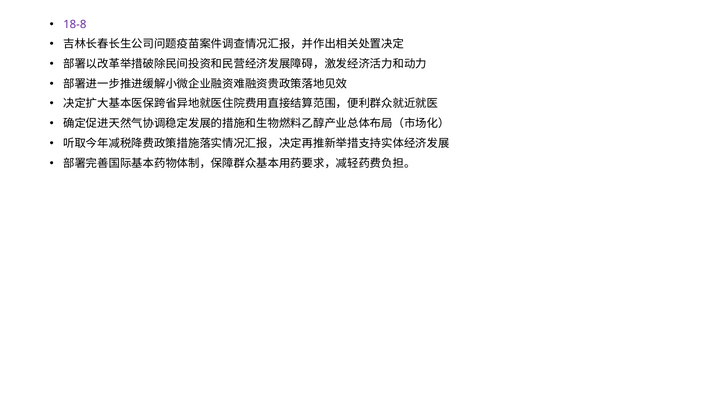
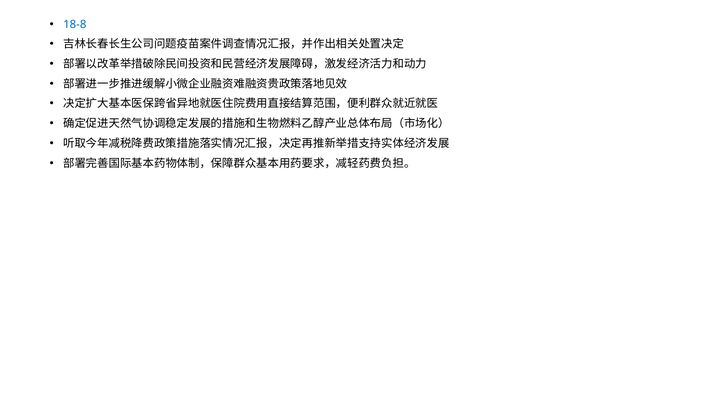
18-8 colour: purple -> blue (75, 24)
